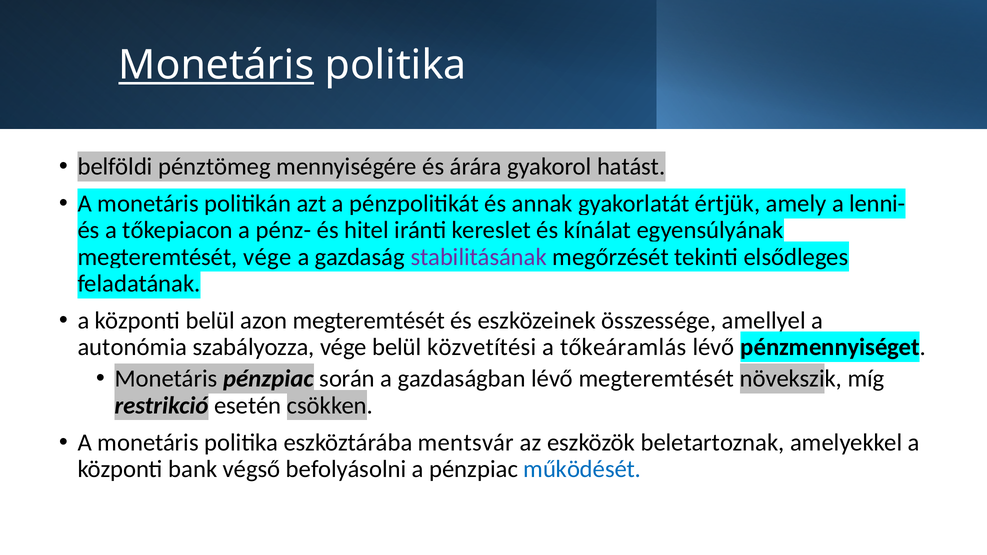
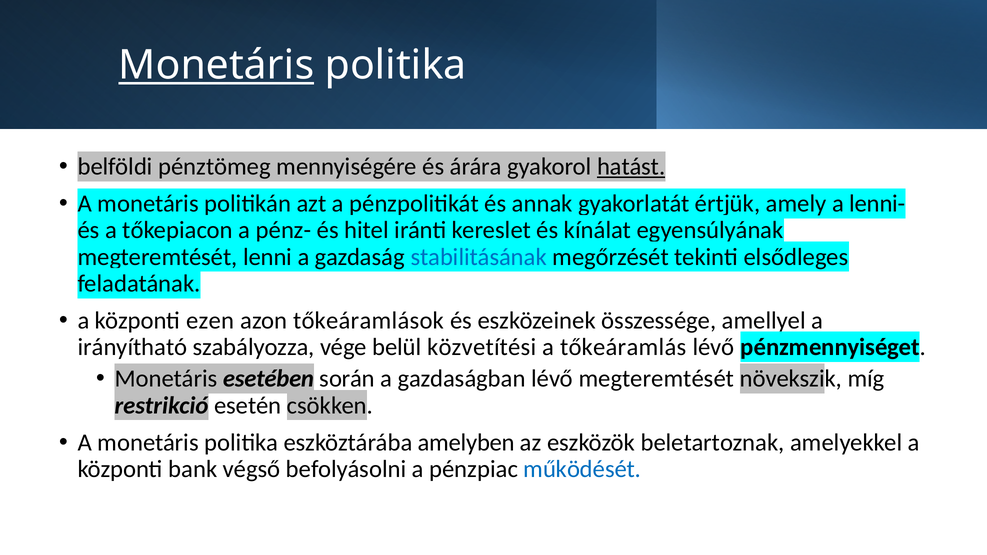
hatást underline: none -> present (631, 167)
vége: vége -> lenni (268, 257)
stabilitásának colour: purple -> blue (479, 257)
központi belül: belül -> ezen (210, 321)
azon megteremtését: megteremtését -> tőkeáramlások (369, 321)
autonómia: autonómia -> irányítható (132, 347)
pénzpiac: pénzpiac -> esetében (268, 379)
mentsvár: mentsvár -> amelyben (466, 443)
